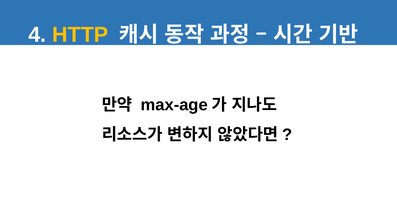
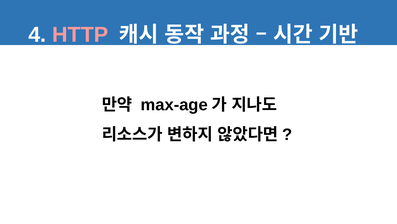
HTTP colour: yellow -> pink (80, 35)
